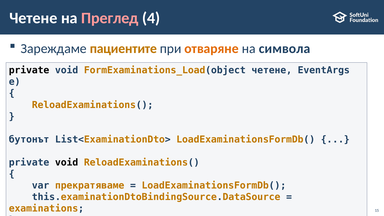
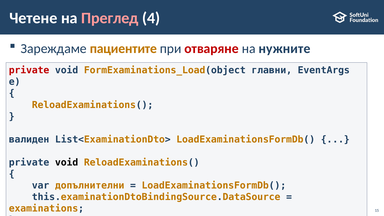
отваряне colour: orange -> red (212, 49)
символа: символа -> нужните (285, 49)
private colour: black -> red (29, 70)
FormExaminations_Load(object четене: четене -> главни (272, 70)
бутонът: бутонът -> валиден (29, 139)
прекратяваме: прекратяваме -> допълнителни (90, 185)
